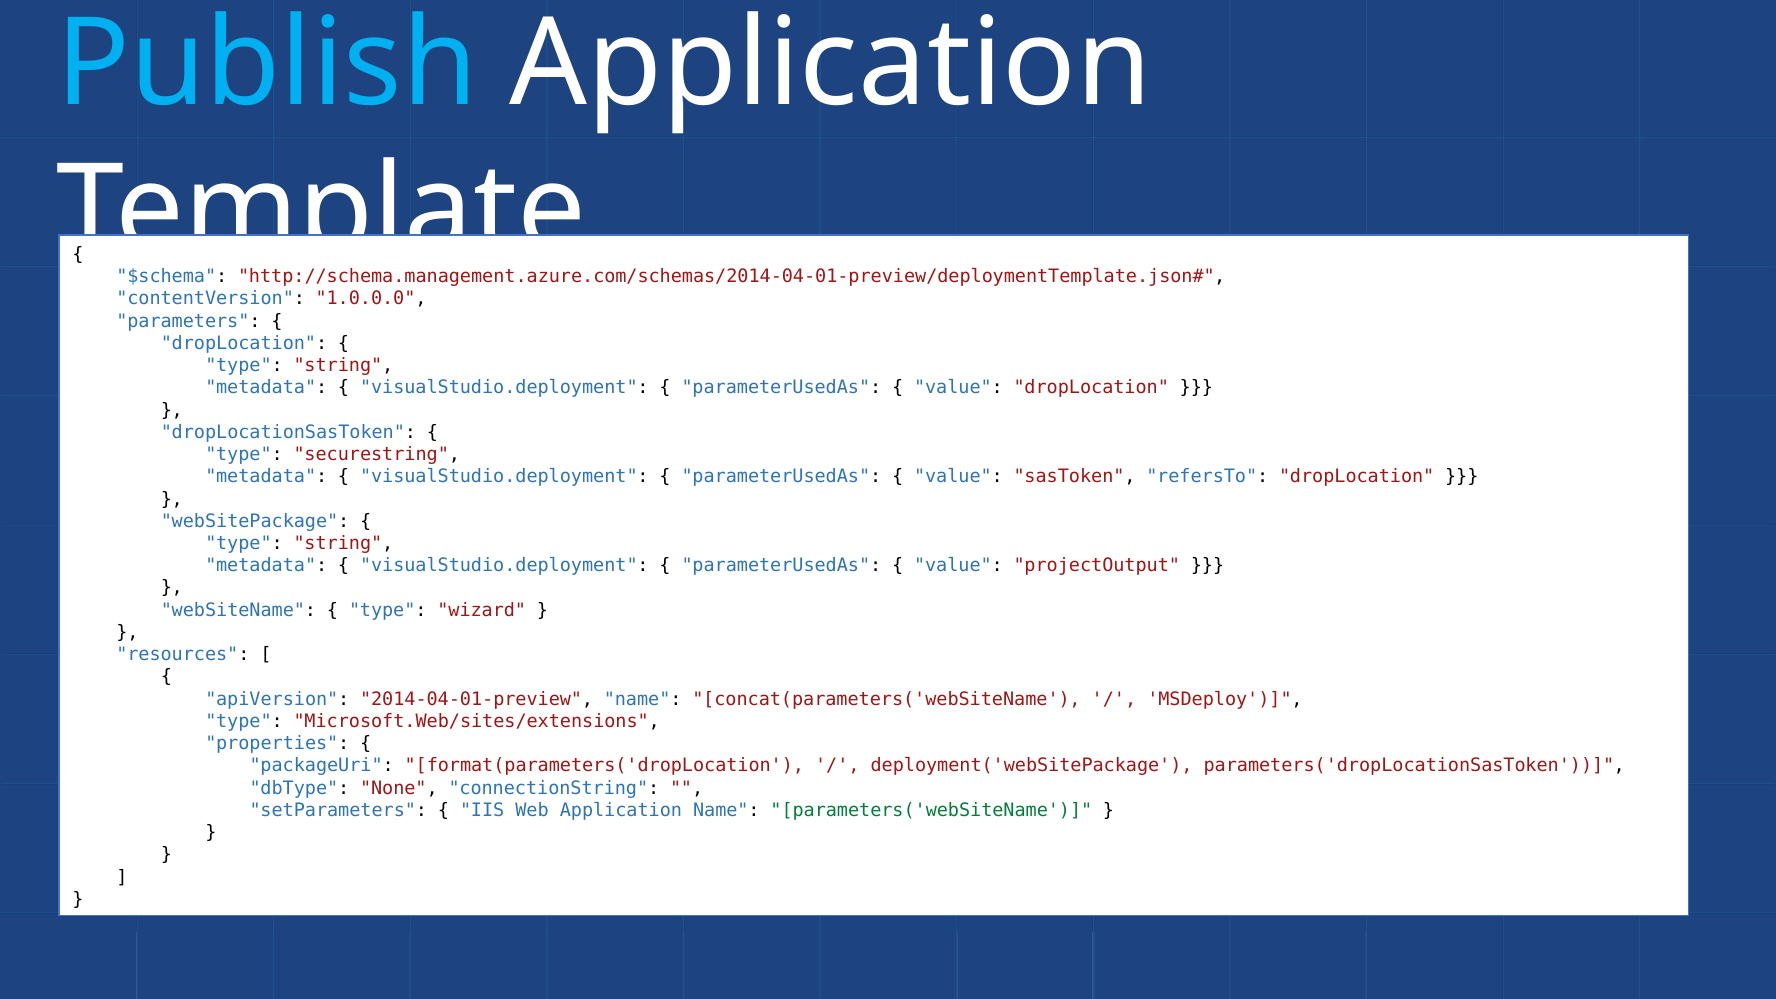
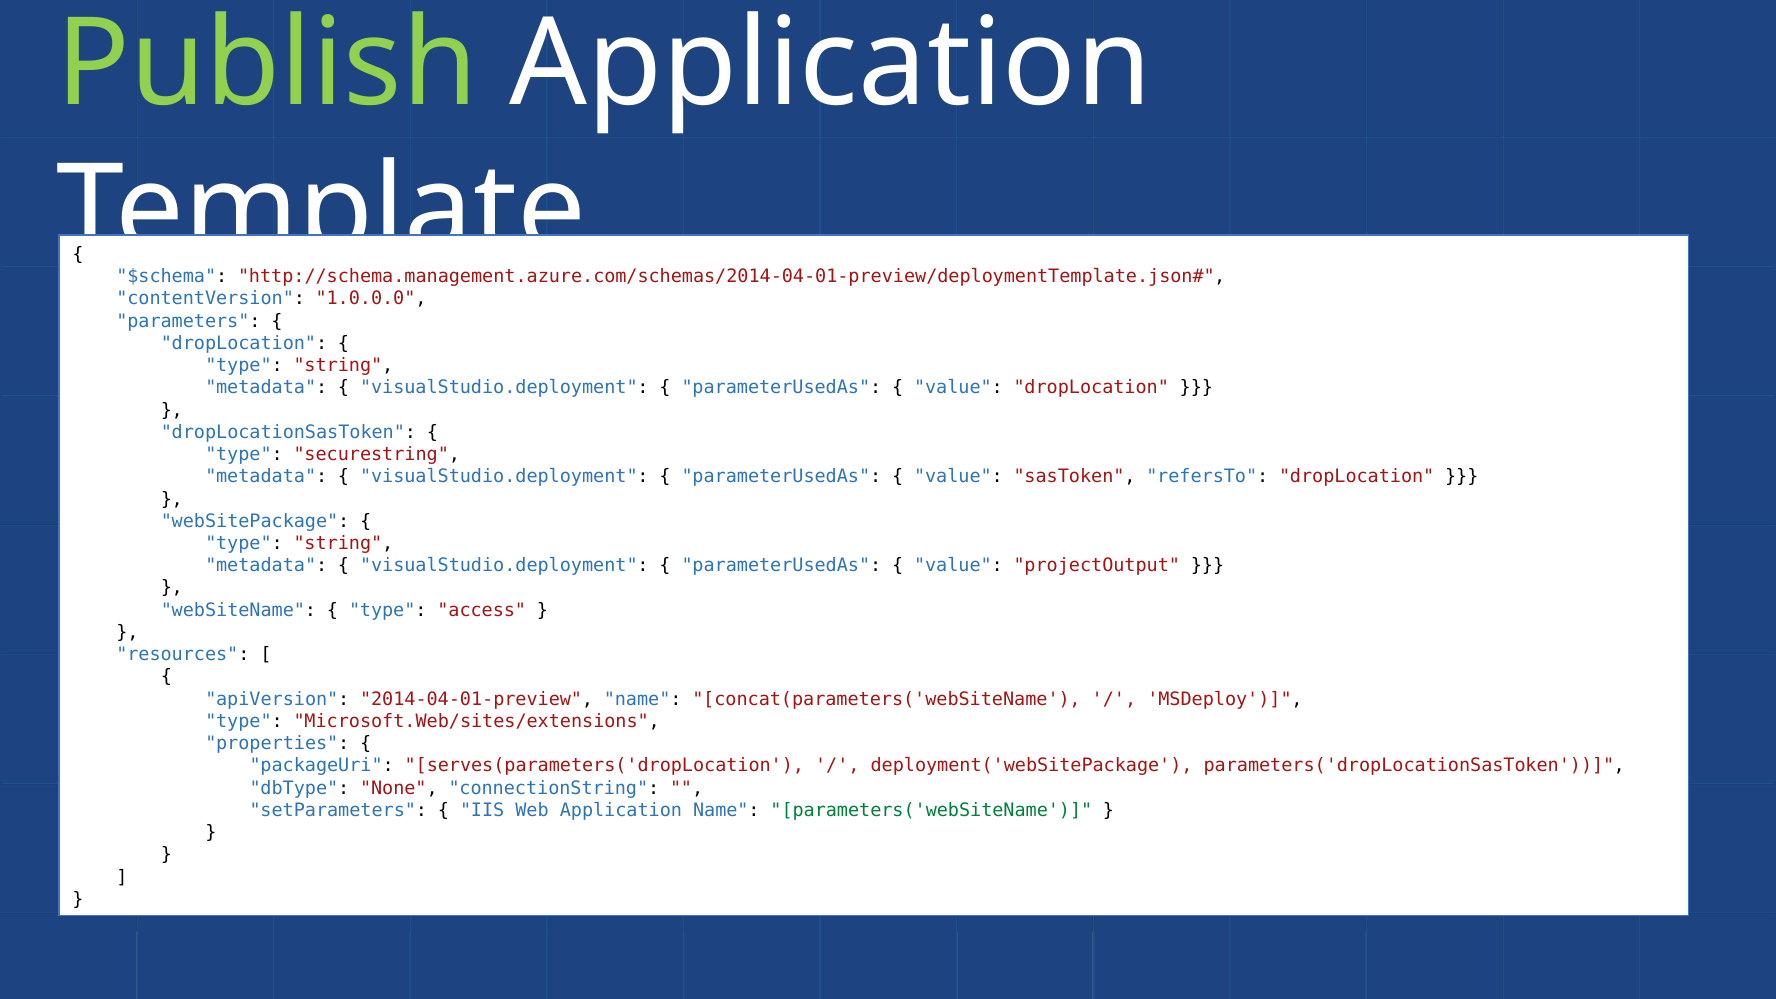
Publish colour: light blue -> light green (267, 64)
wizard: wizard -> access (482, 610)
format(parameters('dropLocation: format(parameters('dropLocation -> serves(parameters('dropLocation (604, 766)
